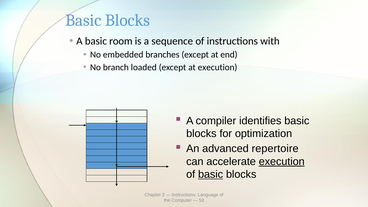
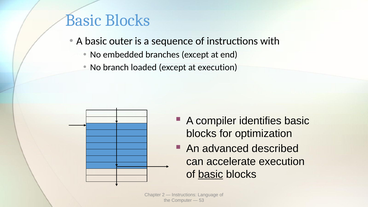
room: room -> outer (121, 41)
repertoire: repertoire -> described (275, 149)
execution underline: present -> none (282, 162)
